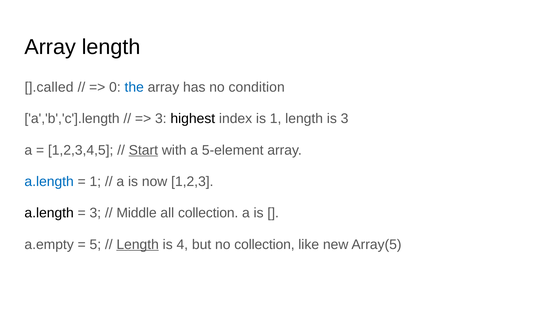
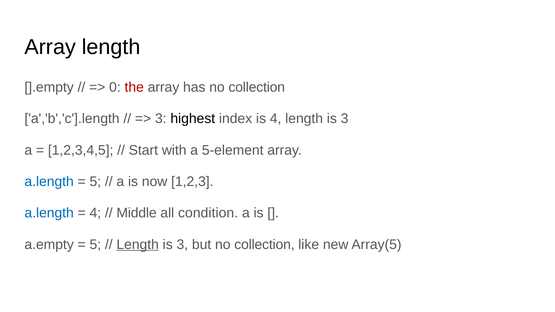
].called: ].called -> ].empty (49, 87)
the colour: blue -> red (134, 87)
has no condition: condition -> collection (257, 87)
is 1: 1 -> 4 (276, 119)
Start underline: present -> none (143, 150)
1: 1 -> 5 (95, 182)
a.length colour: black -> blue (49, 213)
3: 3 -> 4 (95, 213)
all collection: collection -> condition (208, 213)
4: 4 -> 3 (182, 245)
